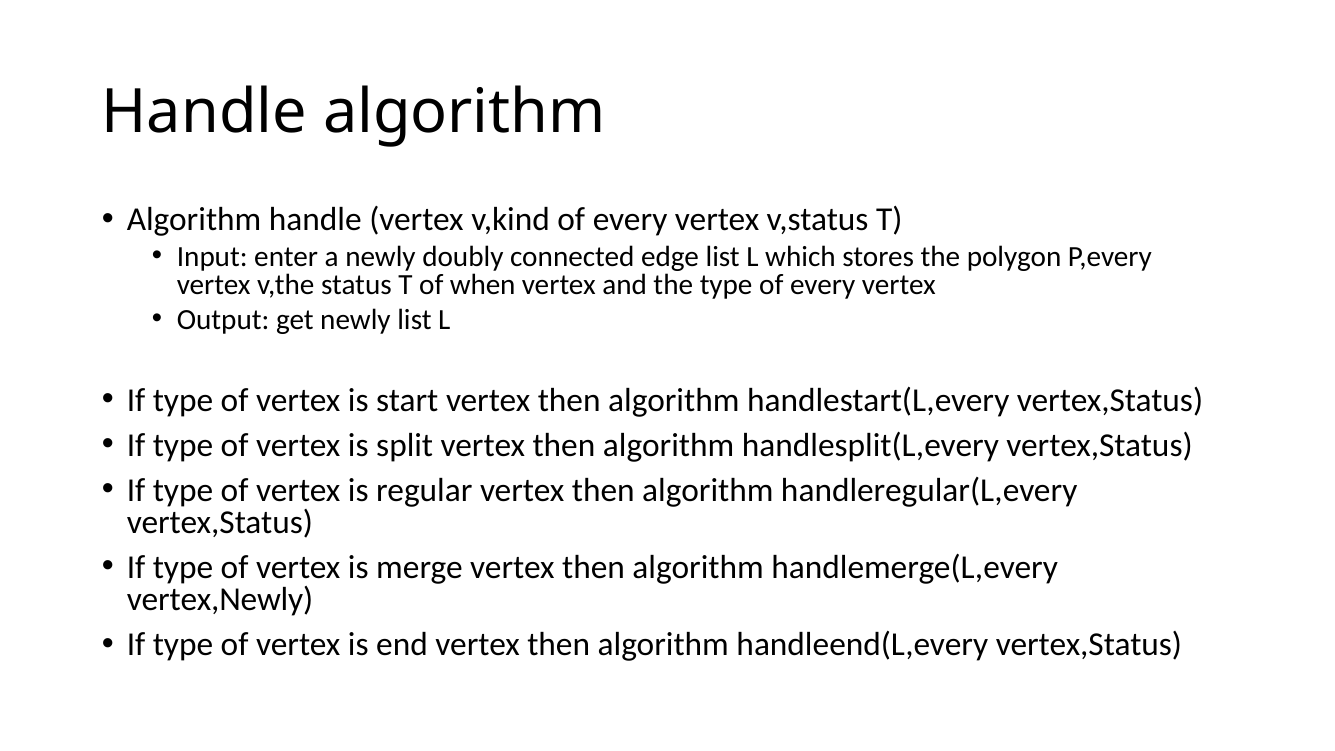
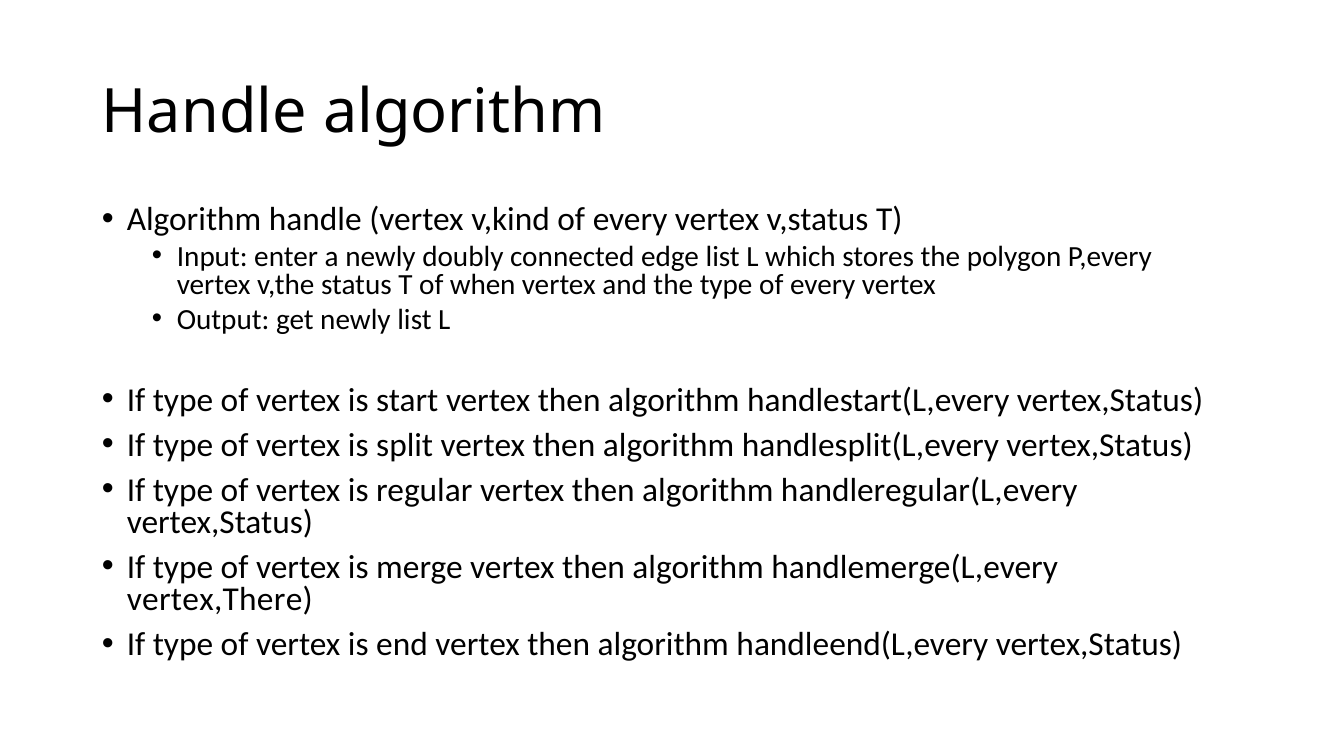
vertex,Newly: vertex,Newly -> vertex,There (220, 600)
